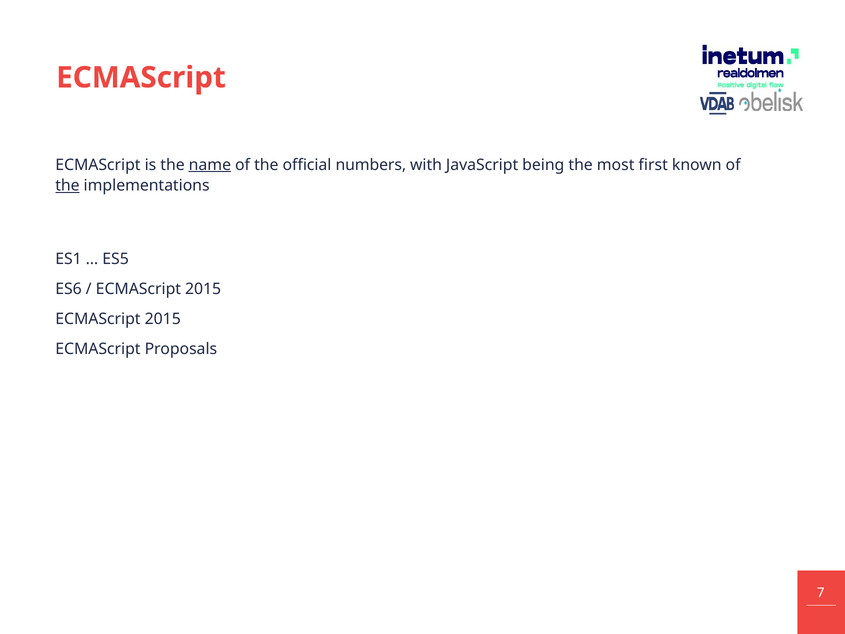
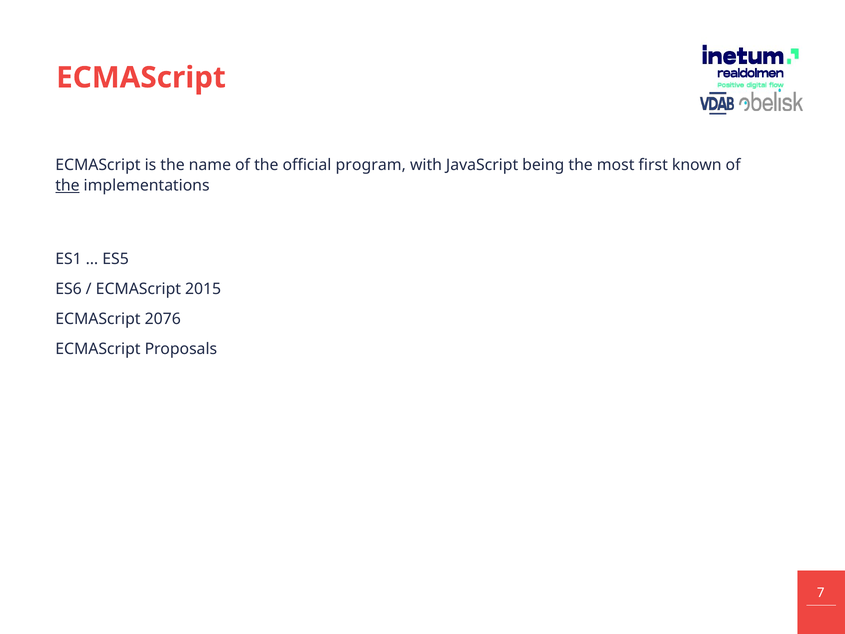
name underline: present -> none (210, 165)
numbers: numbers -> program (371, 165)
2015: 2015 -> 2076 (163, 319)
